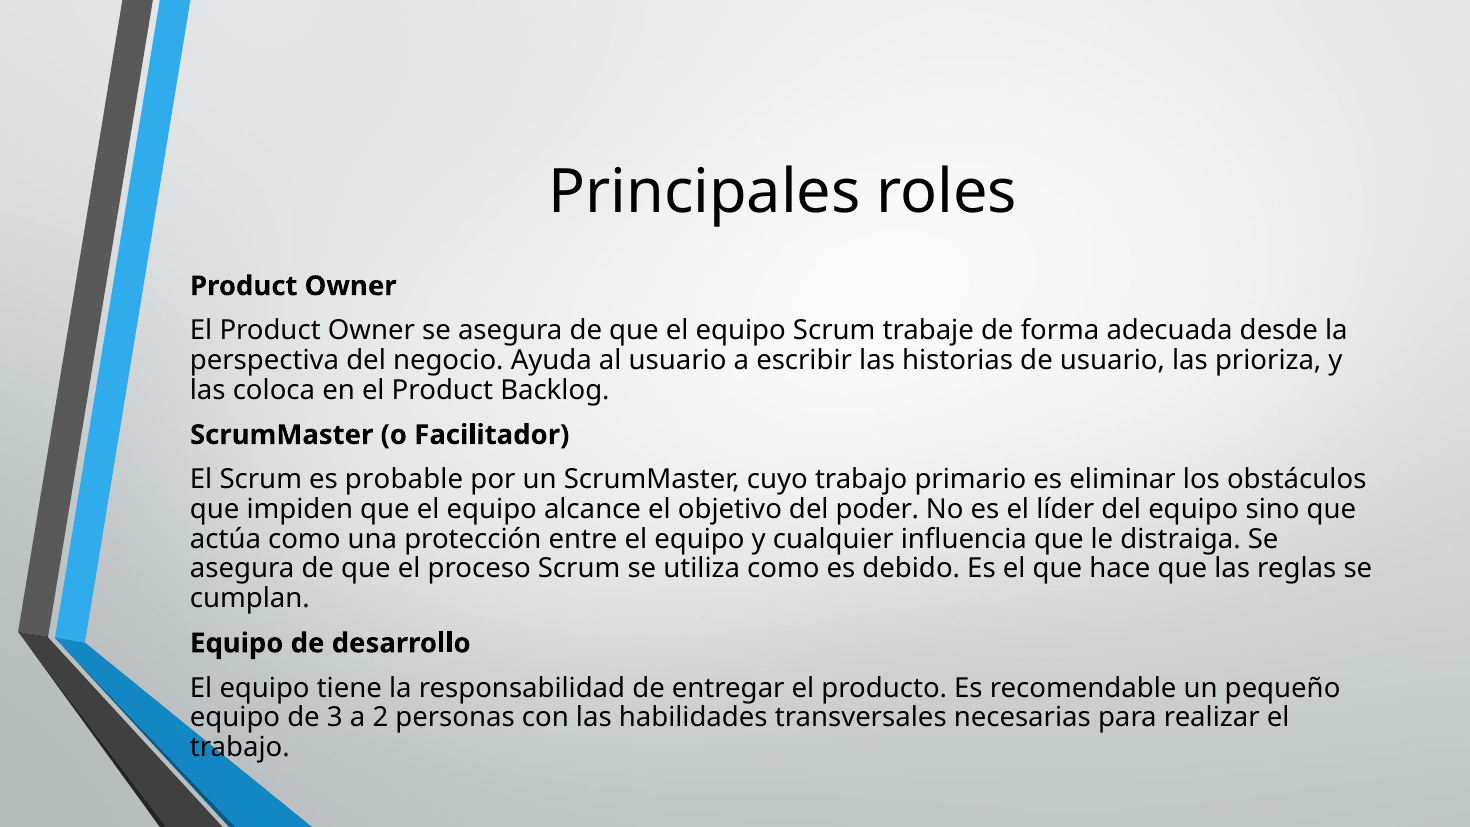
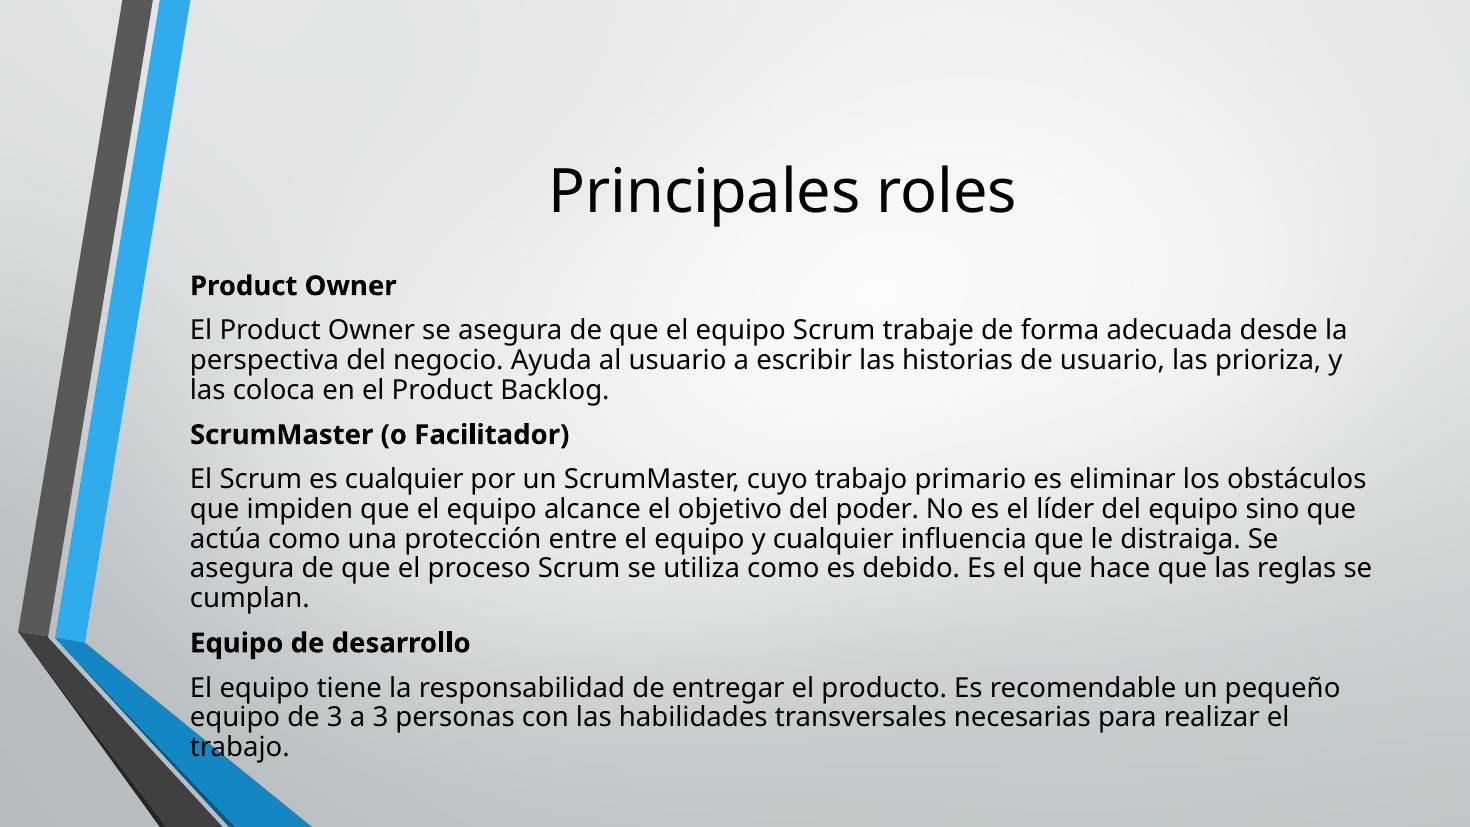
es probable: probable -> cualquier (404, 479)
a 2: 2 -> 3 (380, 718)
